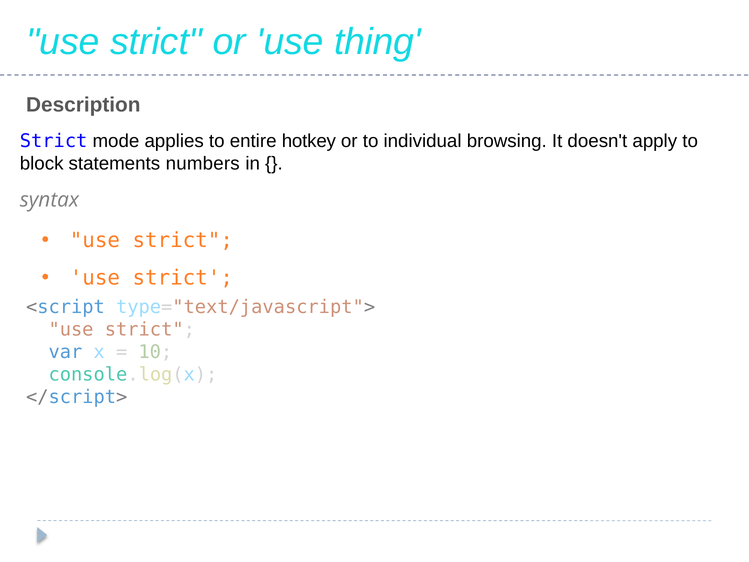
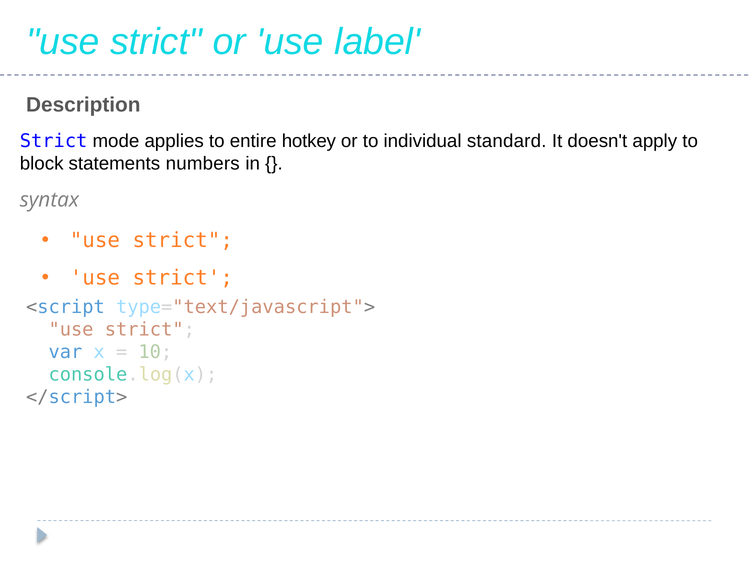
thing: thing -> label (377, 42)
browsing: browsing -> standard (507, 141)
